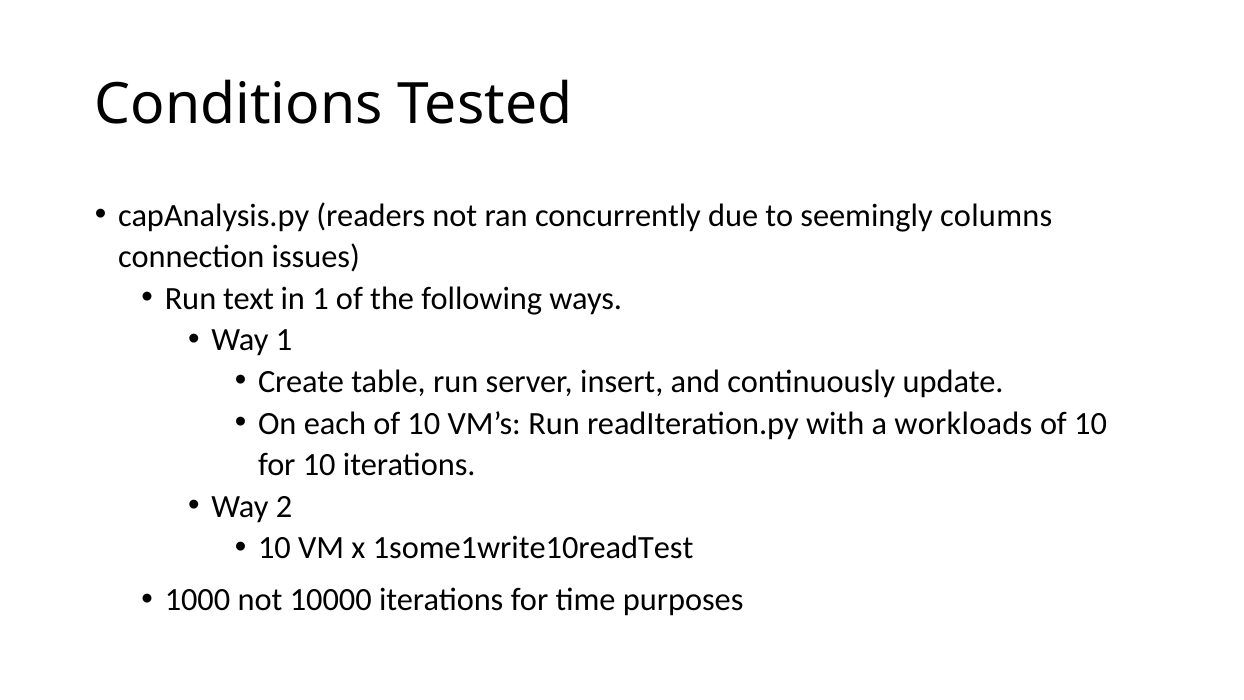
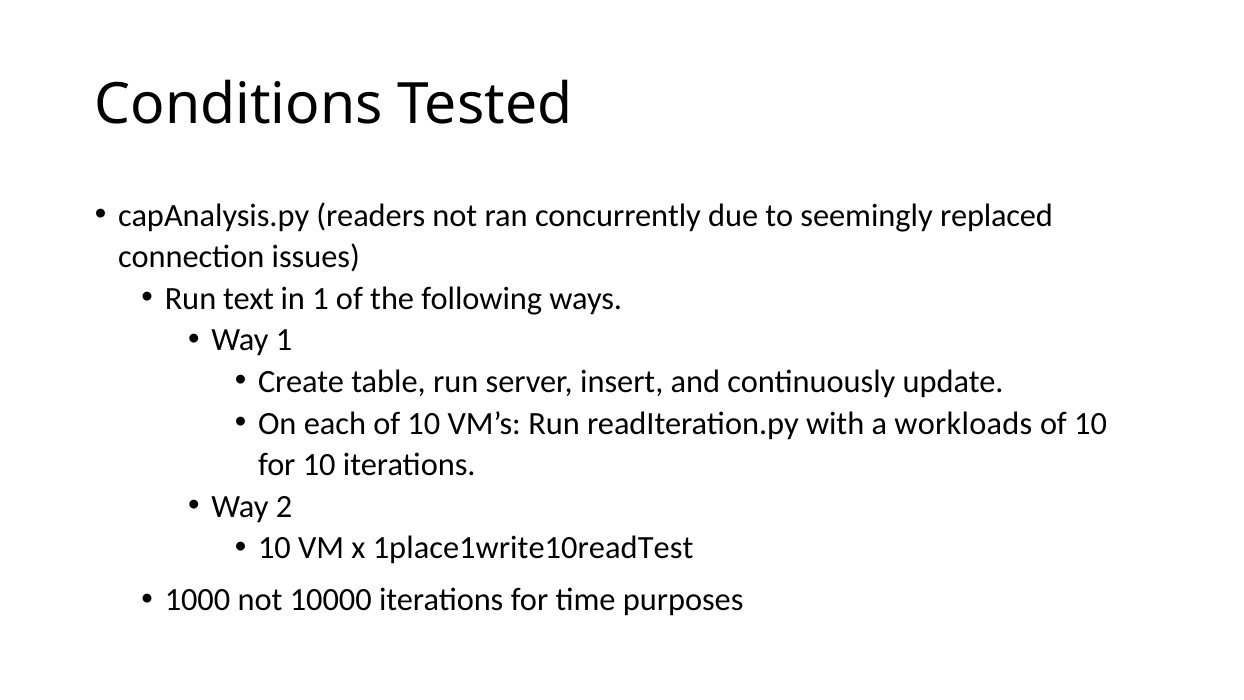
columns: columns -> replaced (996, 215)
1some1write10readTest: 1some1write10readTest -> 1place1write10readTest (533, 548)
